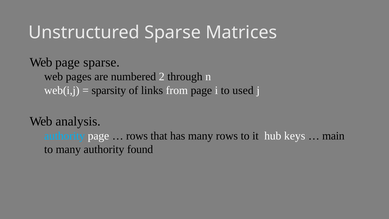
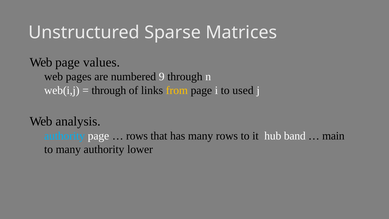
page sparse: sparse -> values (101, 62)
2: 2 -> 9 (162, 77)
sparsity: sparsity -> through (109, 90)
from colour: white -> yellow (177, 90)
keys: keys -> band (295, 136)
found: found -> lower (140, 149)
